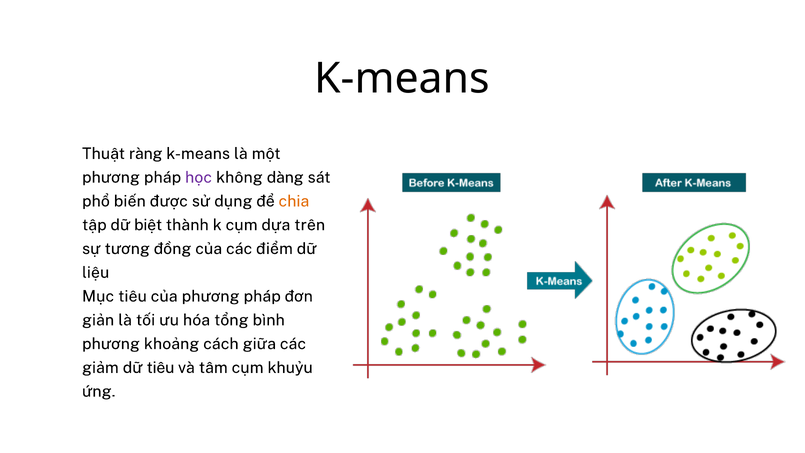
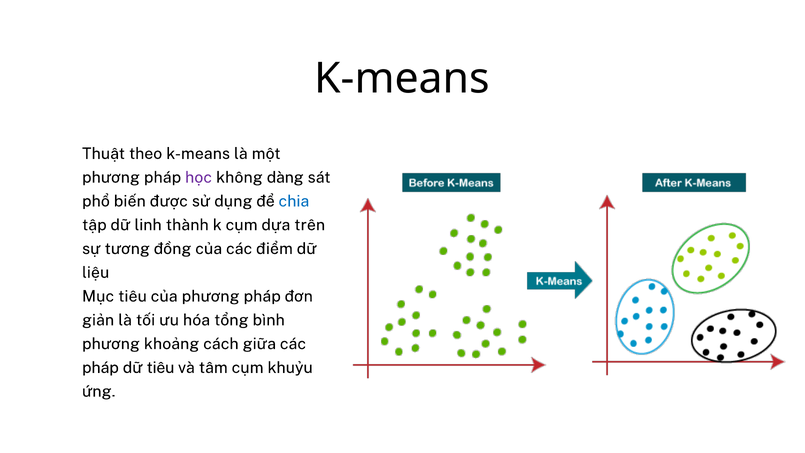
ràng: ràng -> theo (146, 154)
chia colour: orange -> blue (294, 201)
biệt: biệt -> linh (148, 225)
giảm: giảm -> pháp (100, 368)
